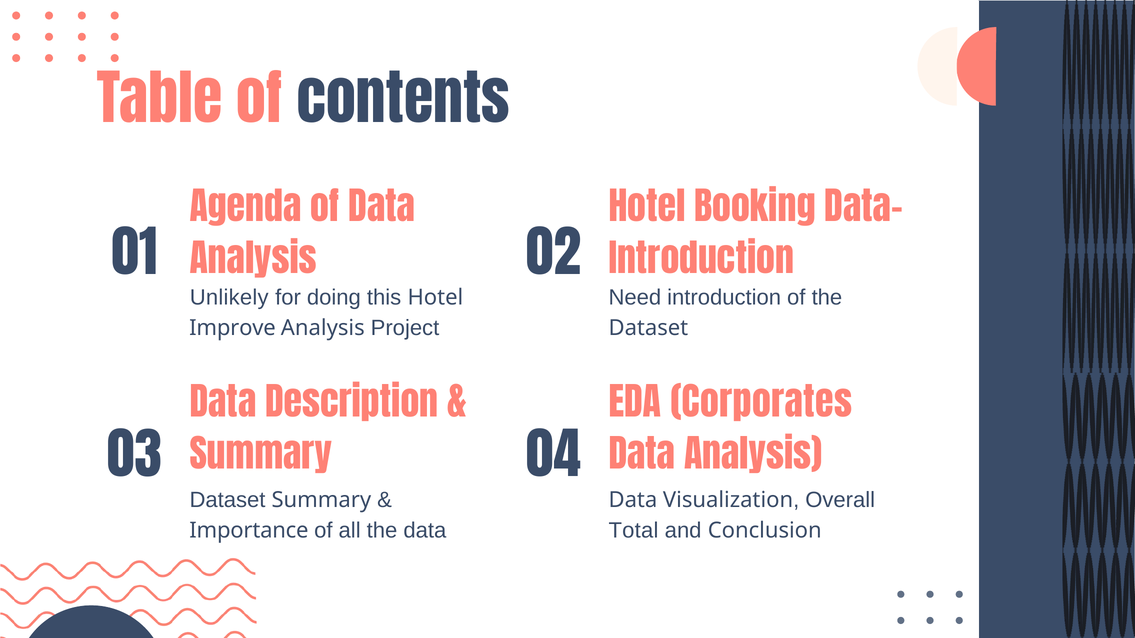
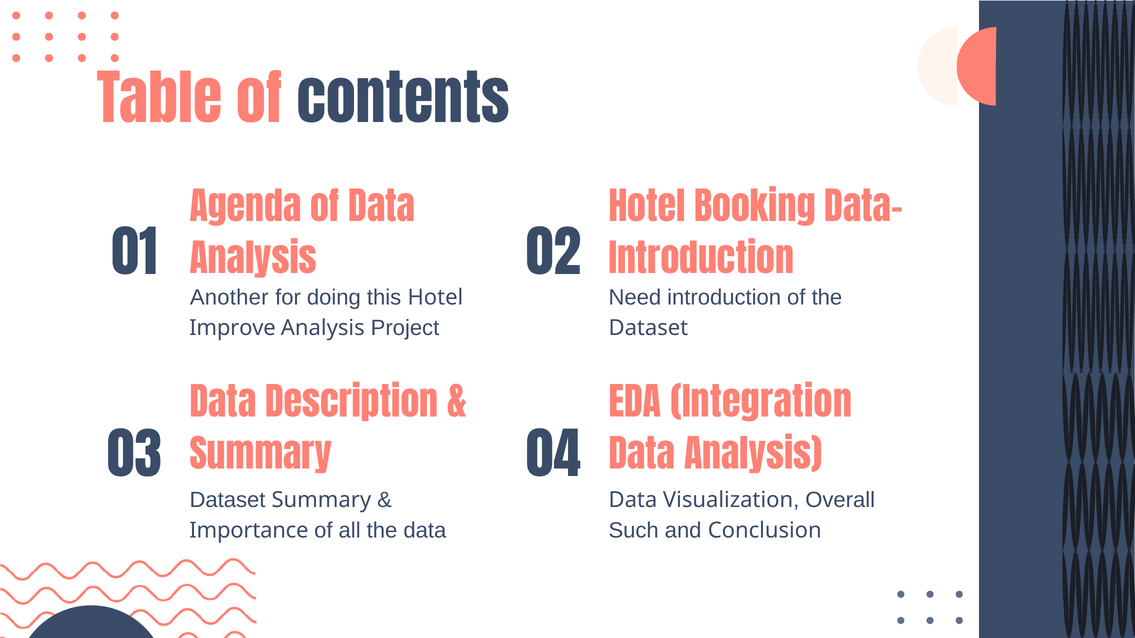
Unlikely: Unlikely -> Another (229, 298)
Corporates: Corporates -> Integration (761, 404)
Total: Total -> Such (634, 531)
